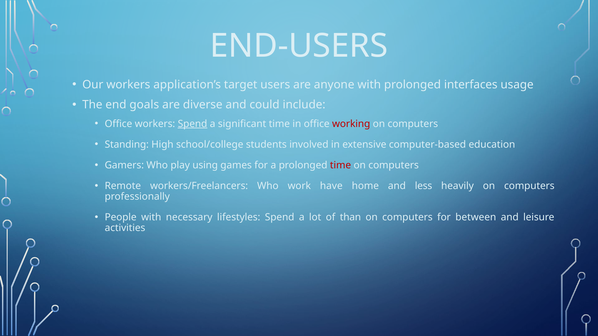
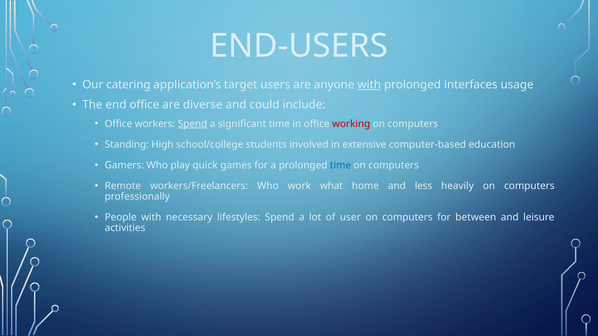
Our workers: workers -> catering (128, 85)
with underline: none -> present (369, 85)
end goals: goals -> office (144, 105)
using: using -> quick (205, 165)
time colour: red -> blue (341, 165)
have: have -> what (331, 186)
than: than -> user (350, 218)
